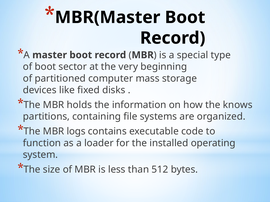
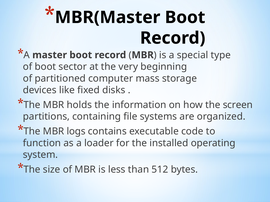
knows: knows -> screen (238, 105)
